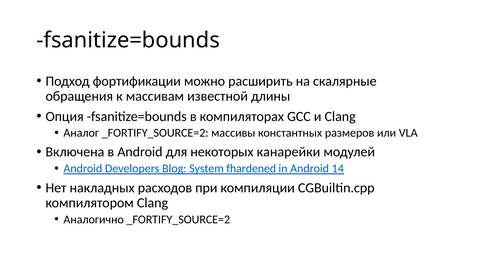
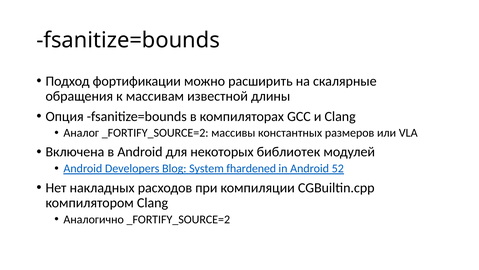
канарейки: канарейки -> библиотек (288, 152)
14: 14 -> 52 (338, 168)
